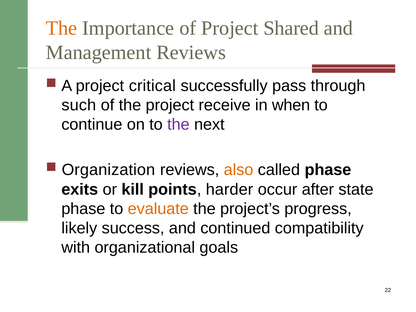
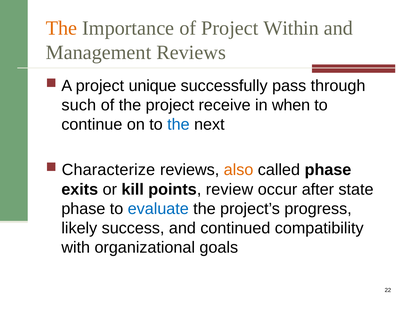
Shared: Shared -> Within (291, 28)
critical: critical -> unique (152, 86)
the colour: purple -> blue (178, 125)
Organization: Organization -> Characterize (108, 170)
harder: harder -> review (229, 189)
evaluate colour: orange -> blue (158, 209)
